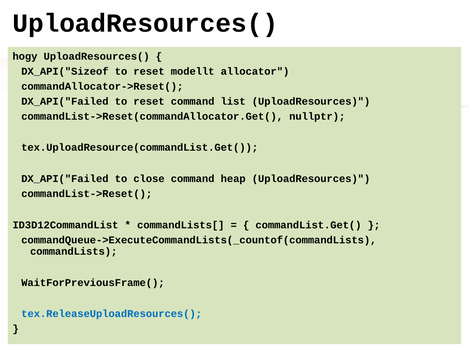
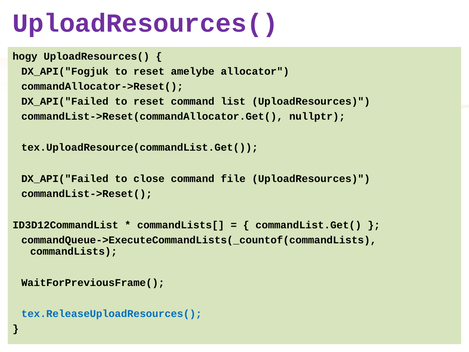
UploadResources( colour: black -> purple (145, 23)
DX_API("Sizeof: DX_API("Sizeof -> DX_API("Fogjuk (65, 71)
modellt: modellt -> amelybe (193, 71)
heap: heap -> file (233, 179)
